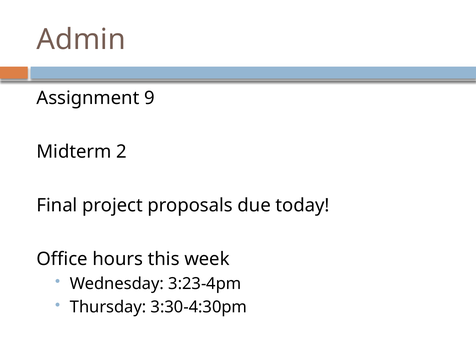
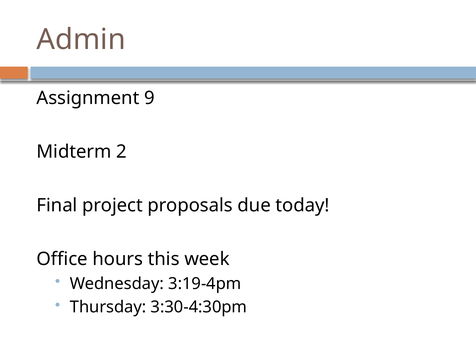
3:23-4pm: 3:23-4pm -> 3:19-4pm (205, 284)
